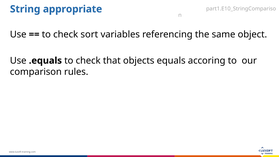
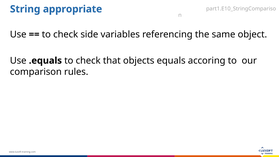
sort: sort -> side (89, 34)
